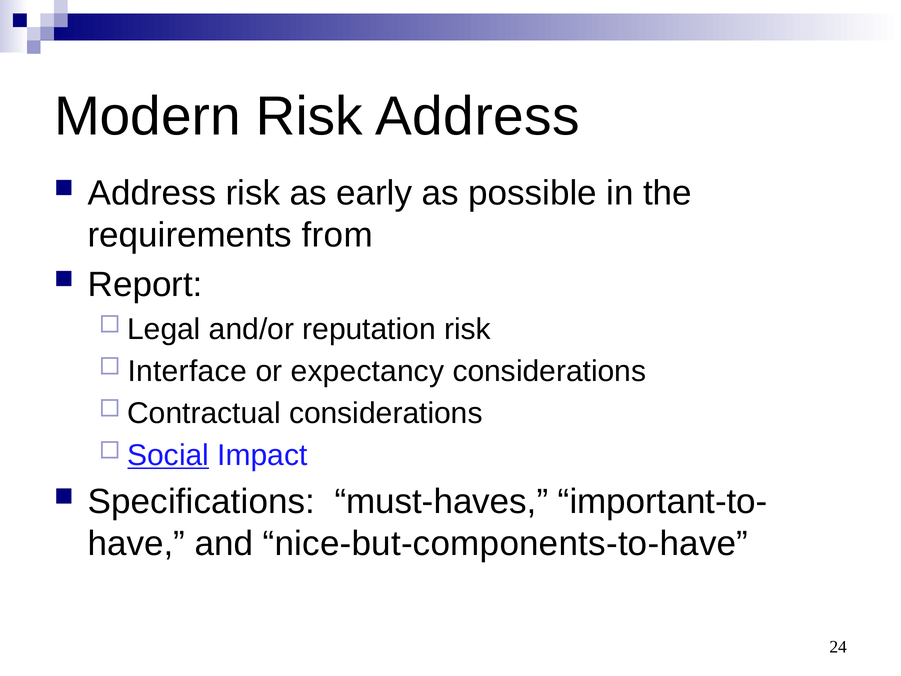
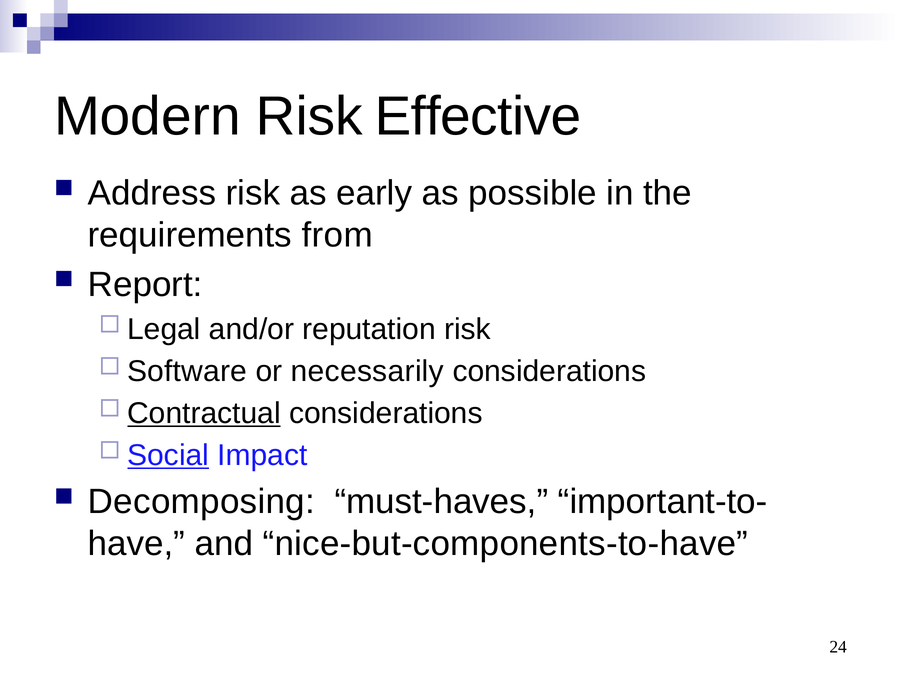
Risk Address: Address -> Effective (478, 116)
Interface: Interface -> Software (187, 371)
expectancy: expectancy -> necessarily (367, 371)
Contractual underline: none -> present (204, 413)
Specifications: Specifications -> Decomposing (201, 502)
